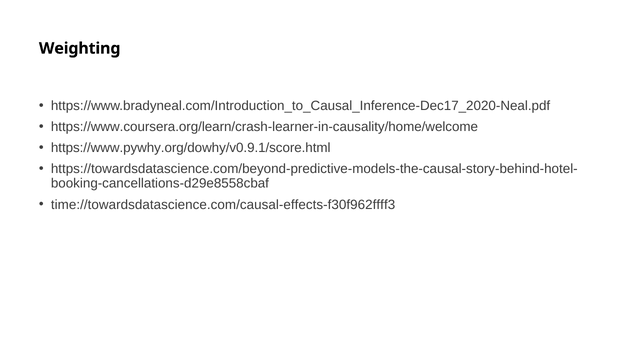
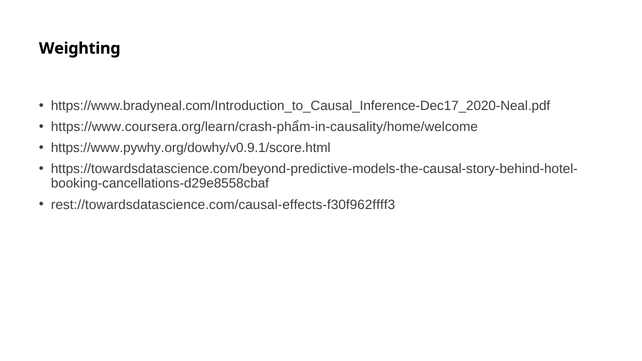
https://www.coursera.org/learn/crash-learner-in-causality/home/welcome: https://www.coursera.org/learn/crash-learner-in-causality/home/welcome -> https://www.coursera.org/learn/crash-phẩm-in-causality/home/welcome (264, 127)
time://towardsdatascience.com/causal-effects-f30f962ffff3: time://towardsdatascience.com/causal-effects-f30f962ffff3 -> rest://towardsdatascience.com/causal-effects-f30f962ffff3 (223, 205)
